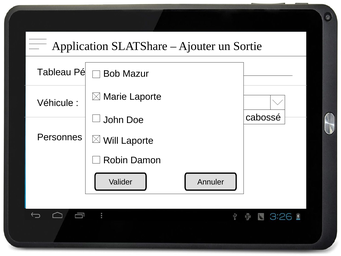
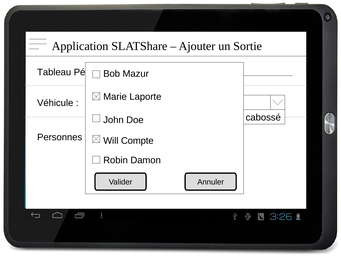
Laporte: Laporte -> Compte (137, 141)
